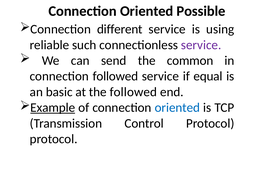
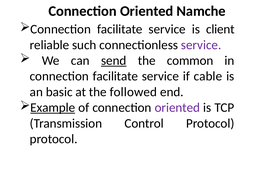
Possible: Possible -> Namche (201, 11)
different: different -> facilitate (120, 29)
using: using -> client (220, 29)
send underline: none -> present (114, 61)
followed: followed -> facilitate (115, 76)
equal: equal -> cable (208, 76)
oriented colour: blue -> purple (177, 107)
